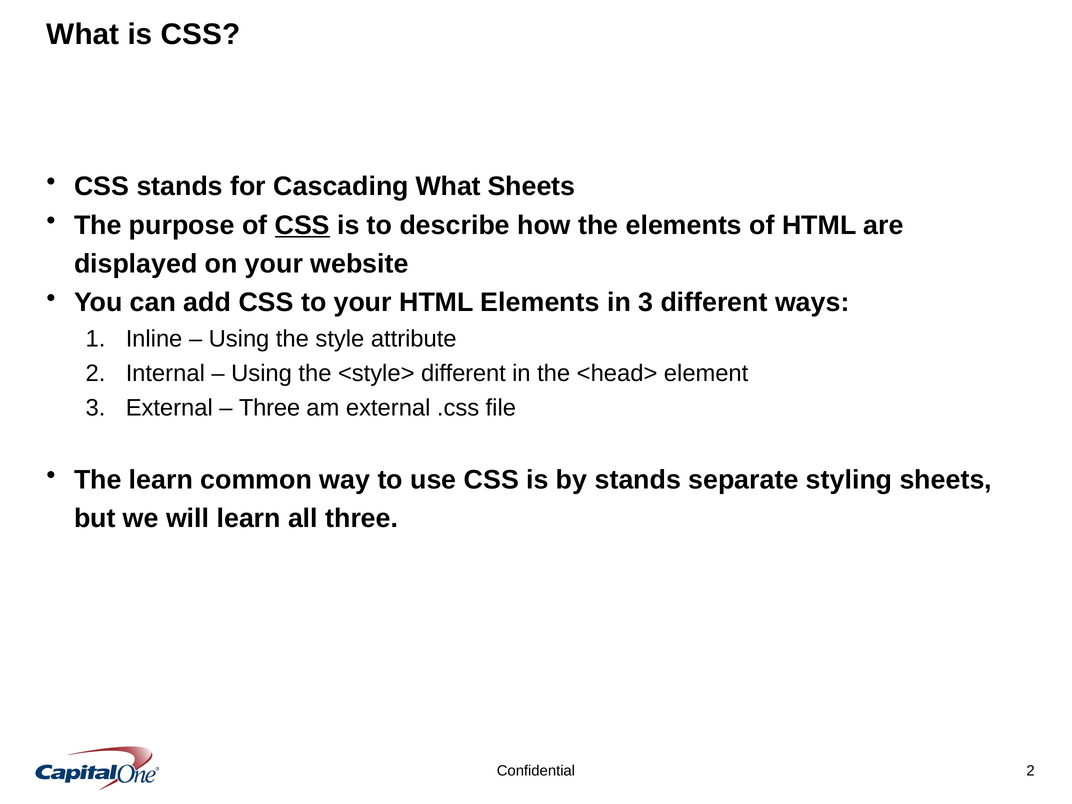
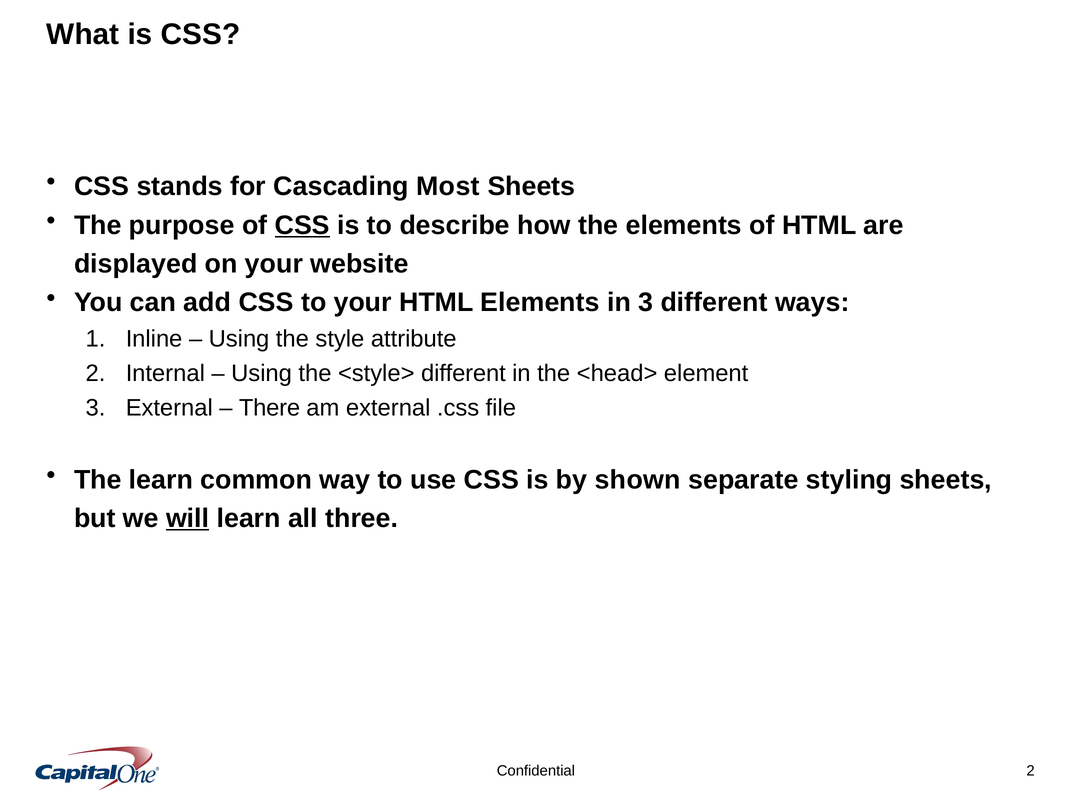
Cascading What: What -> Most (448, 186)
Three: Three -> There (270, 408)
by stands: stands -> shown (638, 480)
will underline: none -> present (188, 518)
